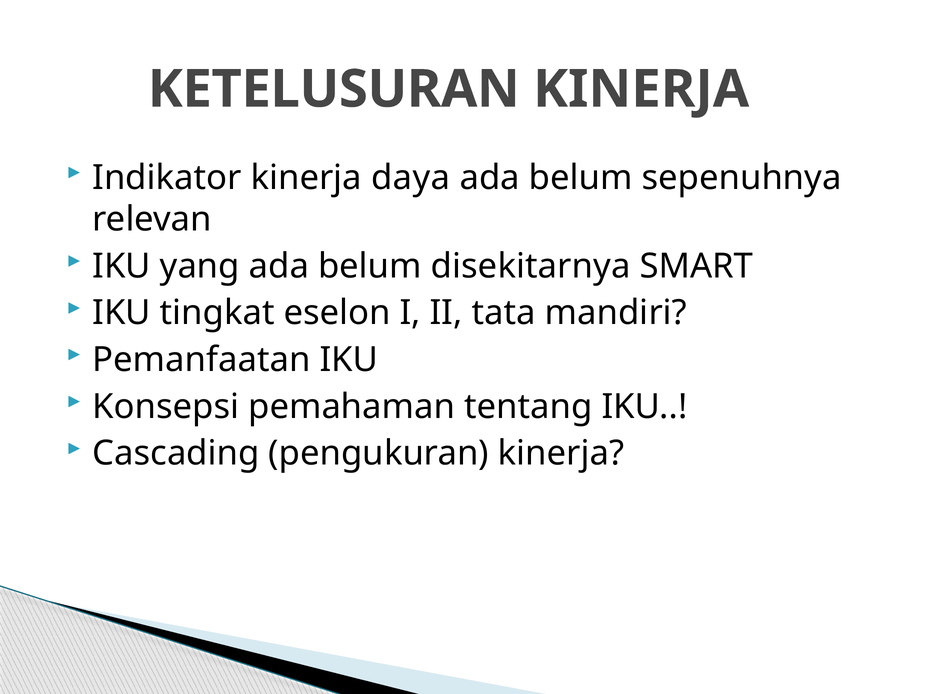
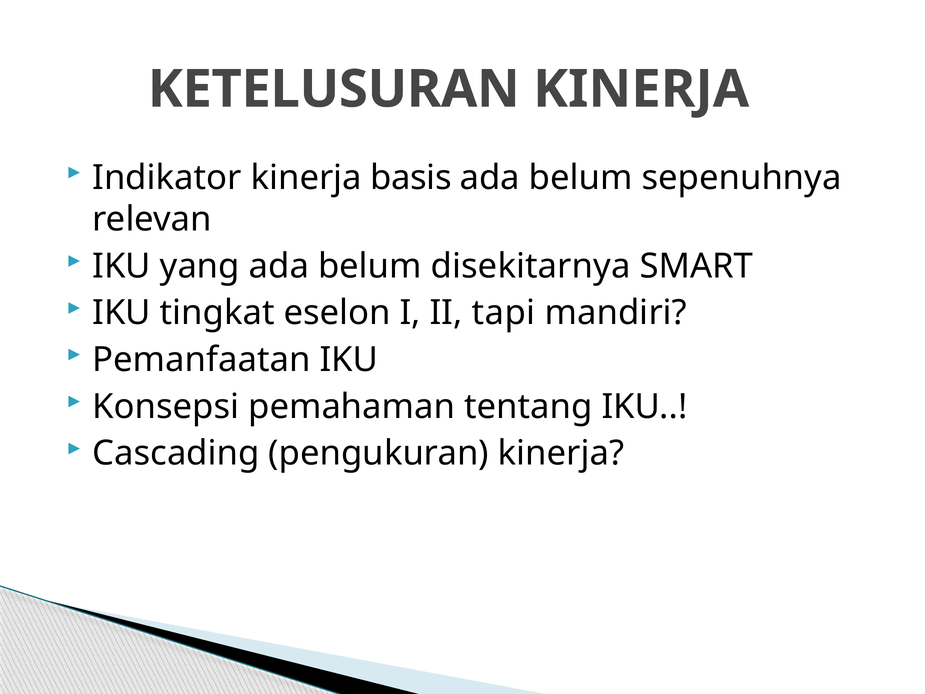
daya: daya -> basis (411, 178)
tata: tata -> tapi (504, 313)
